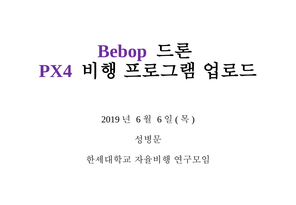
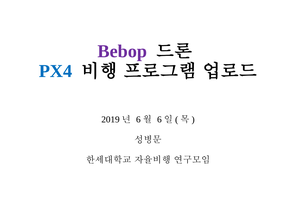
PX4 colour: purple -> blue (56, 71)
